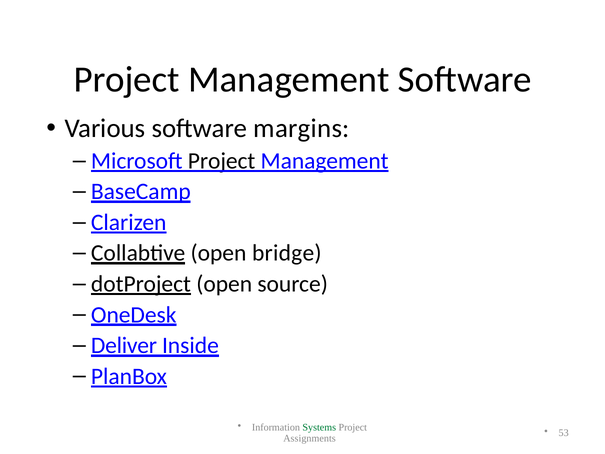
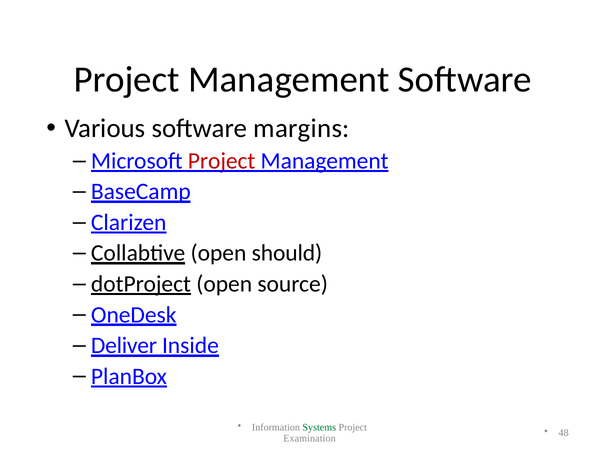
Project colour: black -> red (222, 161)
bridge: bridge -> should (287, 253)
53: 53 -> 48 (564, 433)
Assignments: Assignments -> Examination (310, 438)
